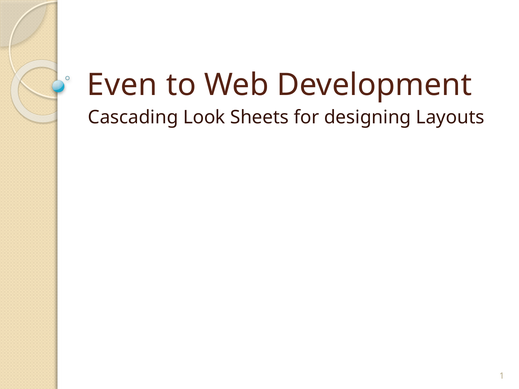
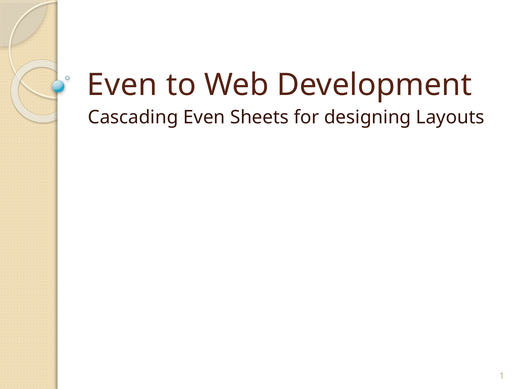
Cascading Look: Look -> Even (204, 118)
